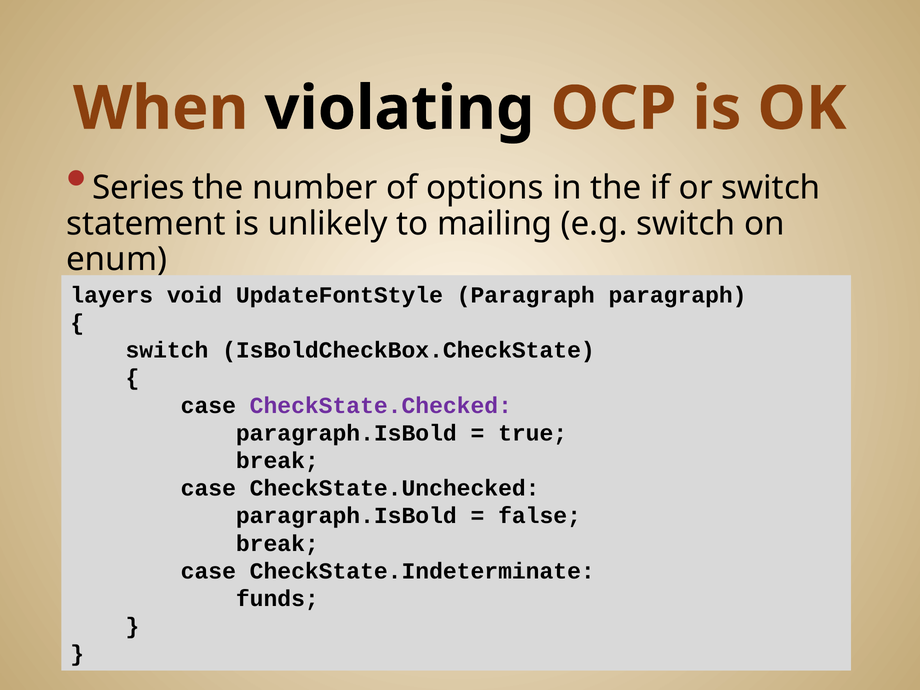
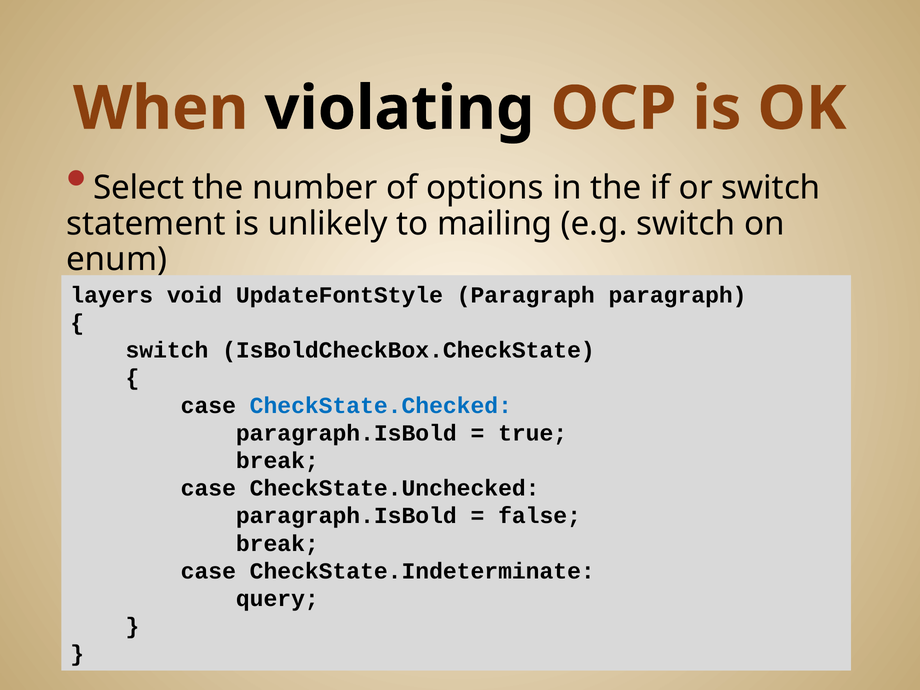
Series: Series -> Select (139, 188)
CheckState.Checked colour: purple -> blue (381, 406)
funds: funds -> query (277, 599)
